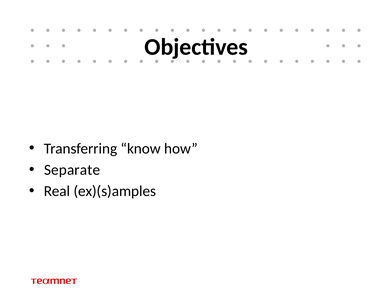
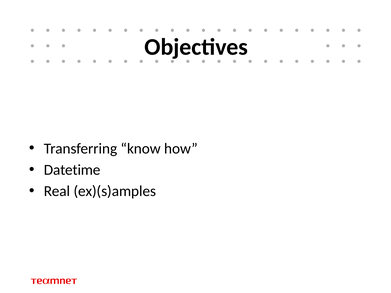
Separate: Separate -> Datetime (72, 170)
